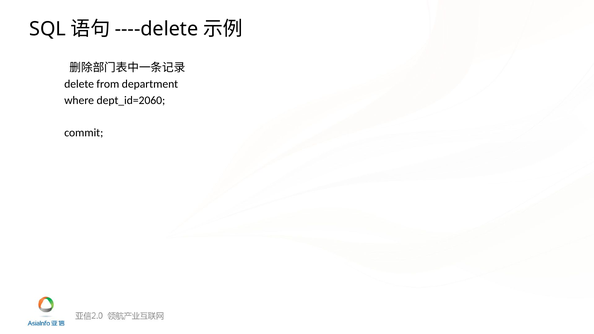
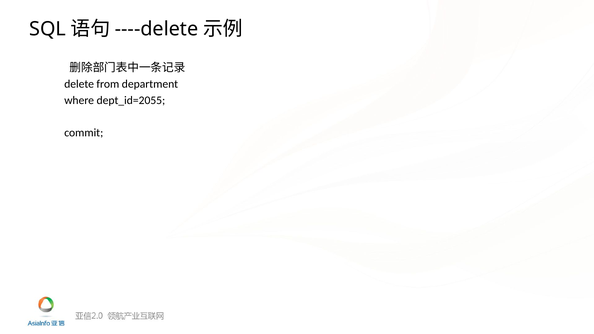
dept_id=2060: dept_id=2060 -> dept_id=2055 (131, 100)
